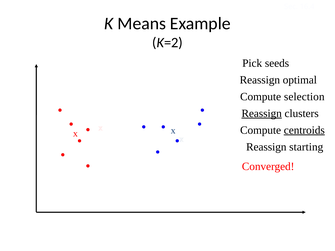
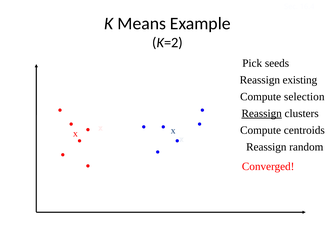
optimal: optimal -> existing (300, 80)
centroids underline: present -> none (304, 130)
starting: starting -> random (306, 147)
